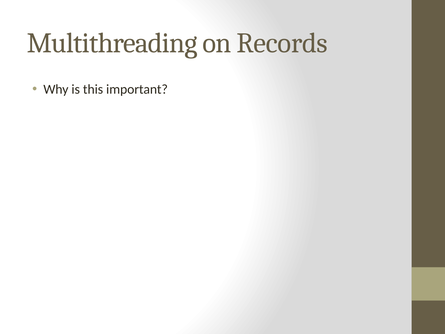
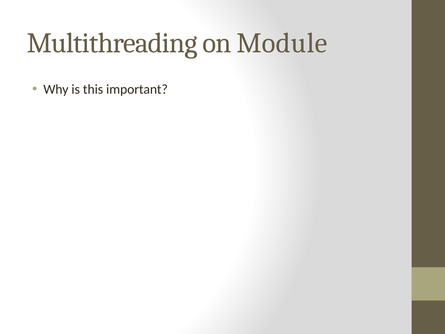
Records: Records -> Module (282, 43)
